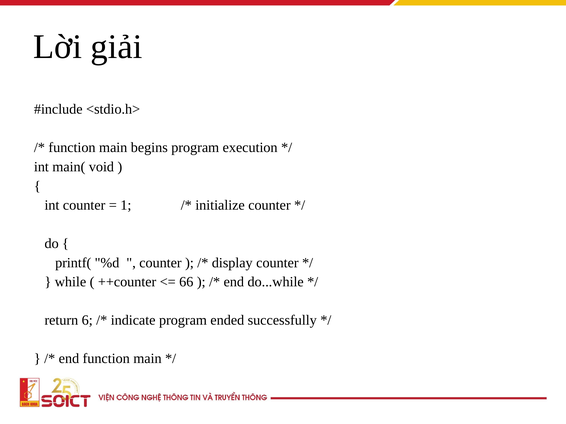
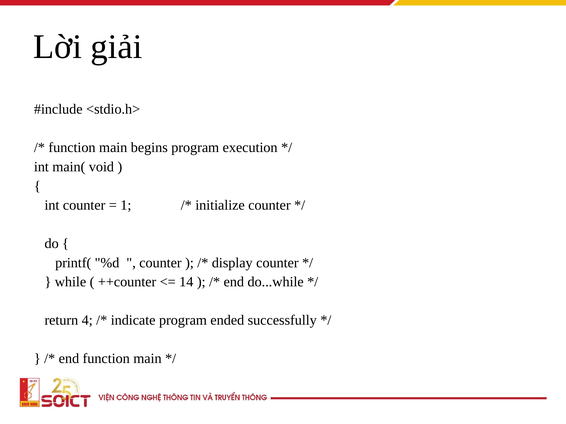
66: 66 -> 14 (186, 282)
6: 6 -> 4 (87, 321)
